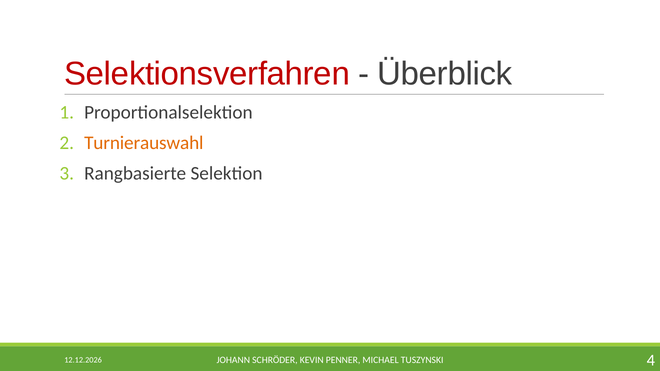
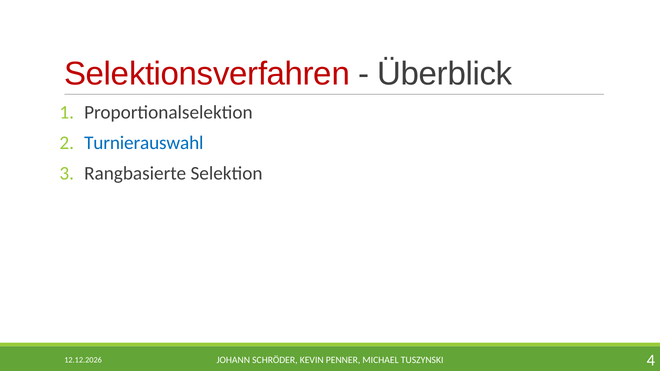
Turnierauswahl colour: orange -> blue (144, 143)
